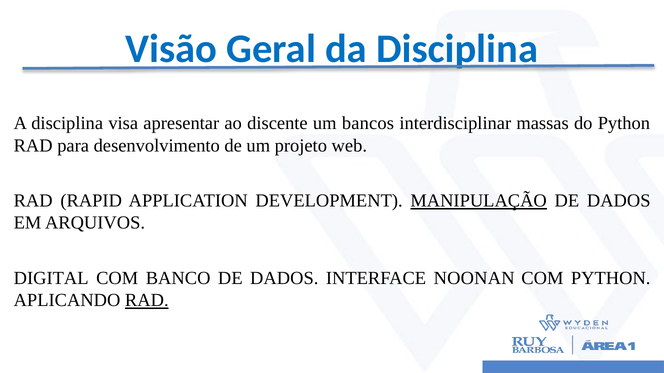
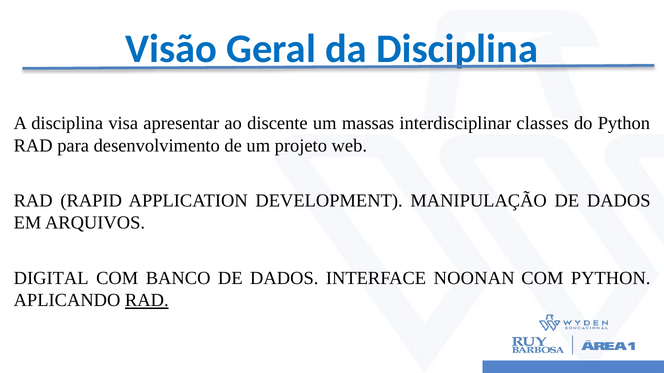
bancos: bancos -> massas (368, 124)
massas: massas -> classes (542, 124)
MANIPULAÇÃO underline: present -> none (479, 201)
